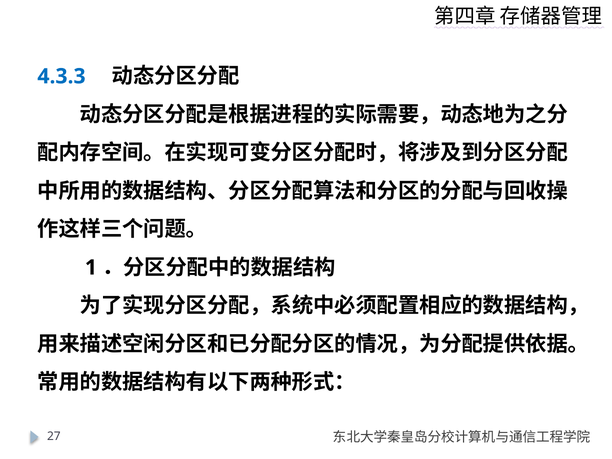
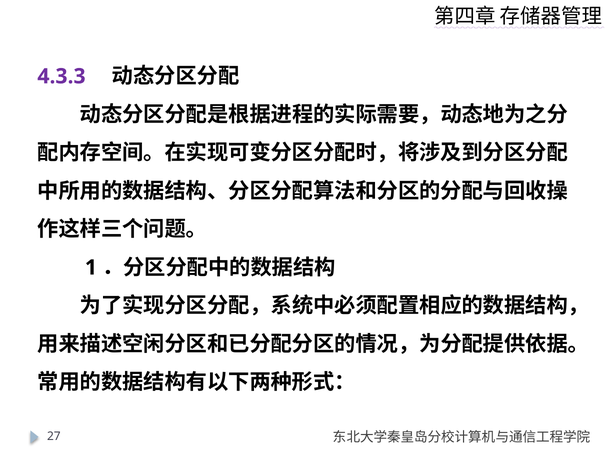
4.3.3 colour: blue -> purple (62, 76)
